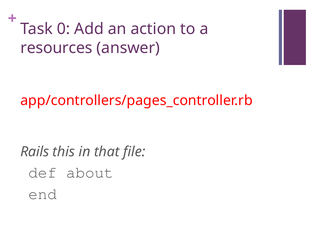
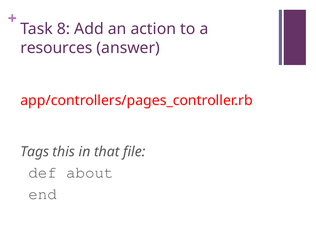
0: 0 -> 8 (63, 29)
Rails: Rails -> Tags (35, 152)
